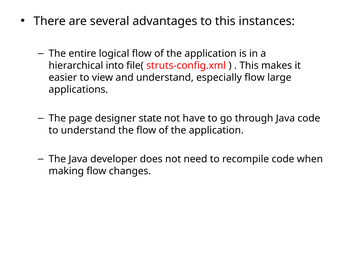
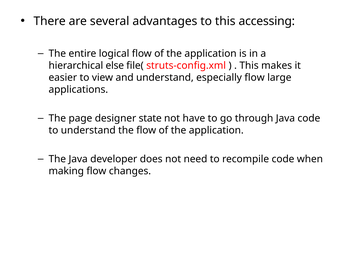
instances: instances -> accessing (267, 21)
into: into -> else (115, 66)
